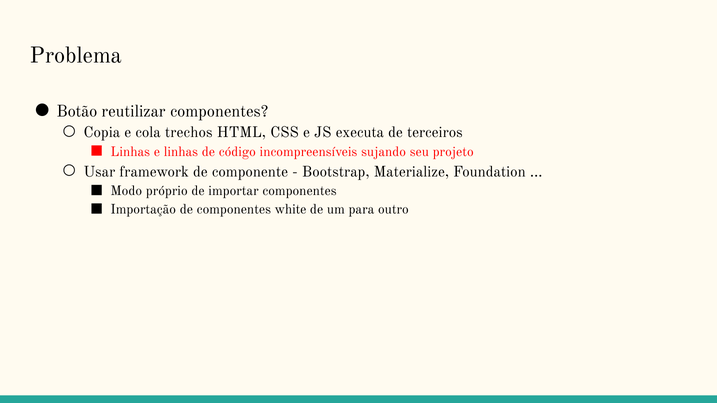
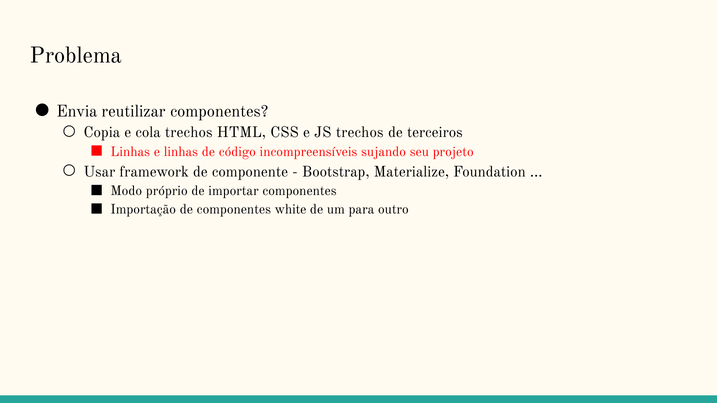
Botão: Botão -> Envia (77, 111)
JS executa: executa -> trechos (360, 133)
